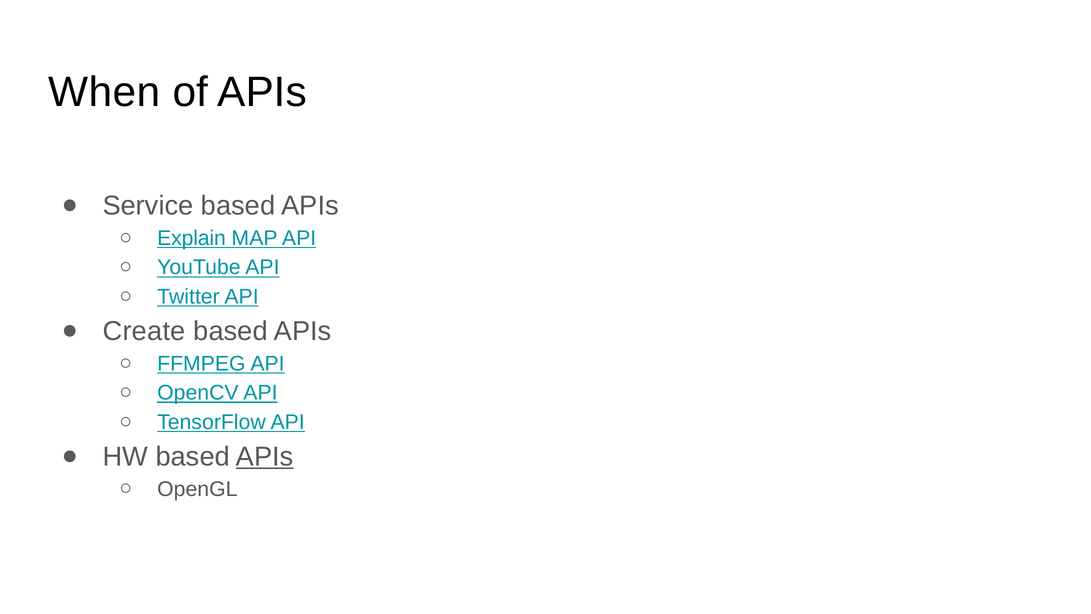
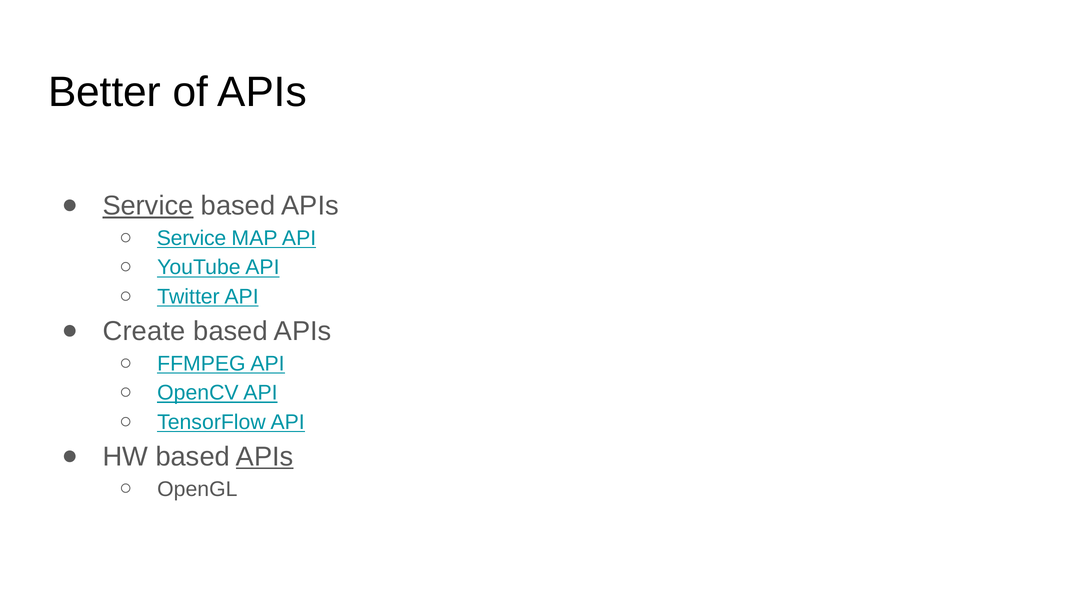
When: When -> Better (105, 92)
Service underline: none -> present (148, 206)
Explain: Explain -> Service (192, 238)
